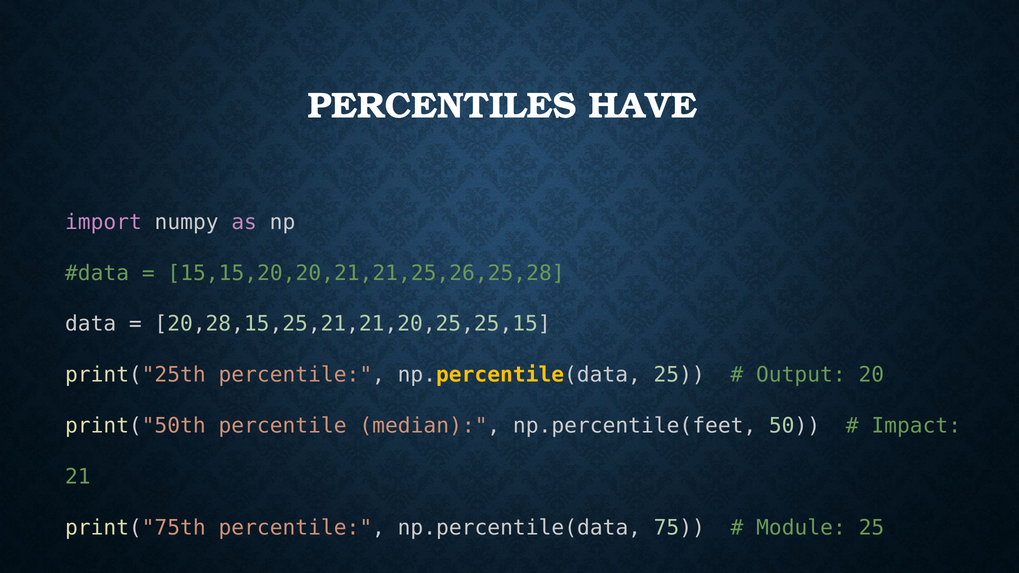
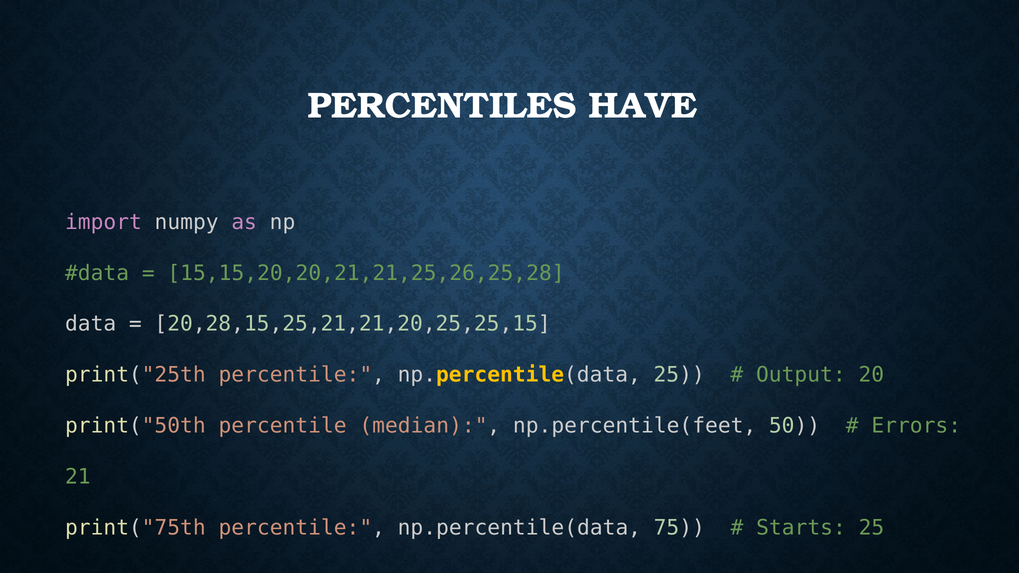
Impact: Impact -> Errors (916, 426)
Module: Module -> Starts (801, 528)
